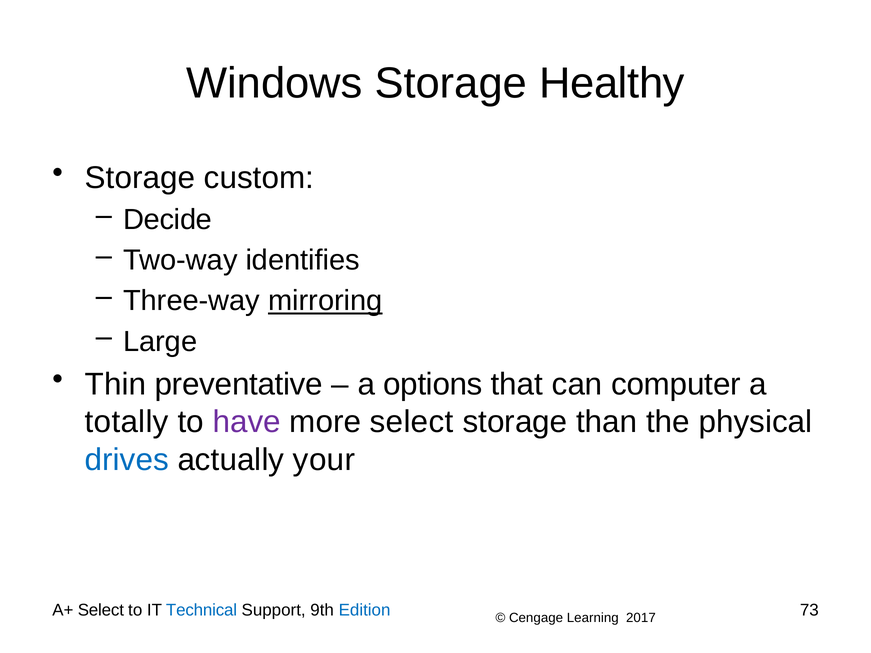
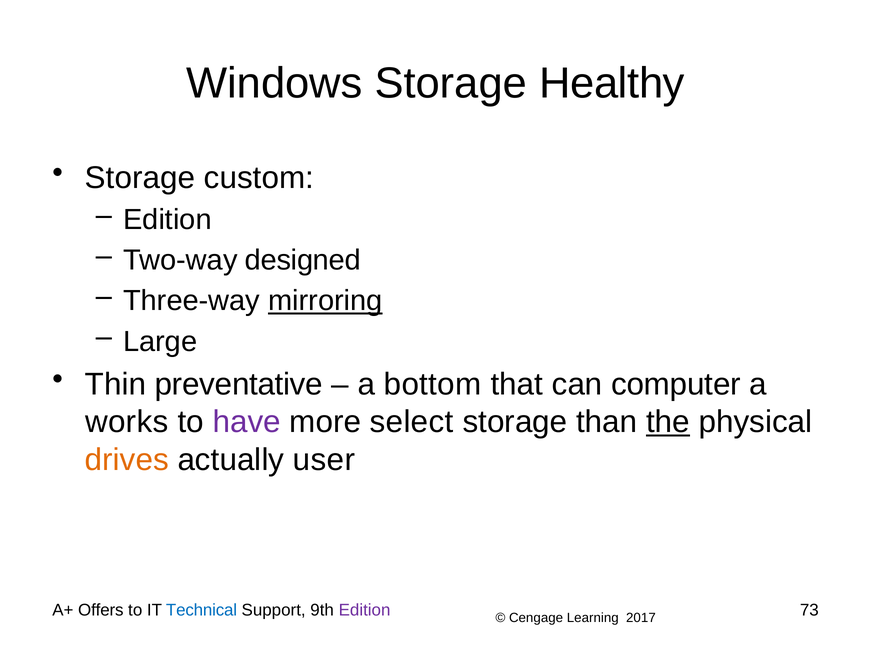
Decide: Decide -> Edition (167, 220)
identifies: identifies -> designed (303, 260)
options: options -> bottom (433, 384)
totally: totally -> works (127, 422)
the underline: none -> present (668, 422)
drives colour: blue -> orange (127, 460)
your: your -> user (324, 460)
A+ Select: Select -> Offers (101, 611)
Edition colour: blue -> purple (365, 611)
